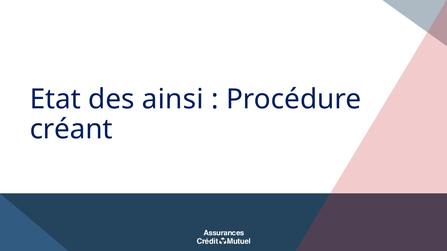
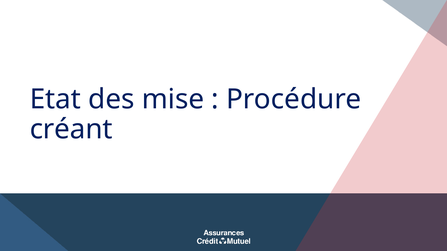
ainsi: ainsi -> mise (173, 99)
